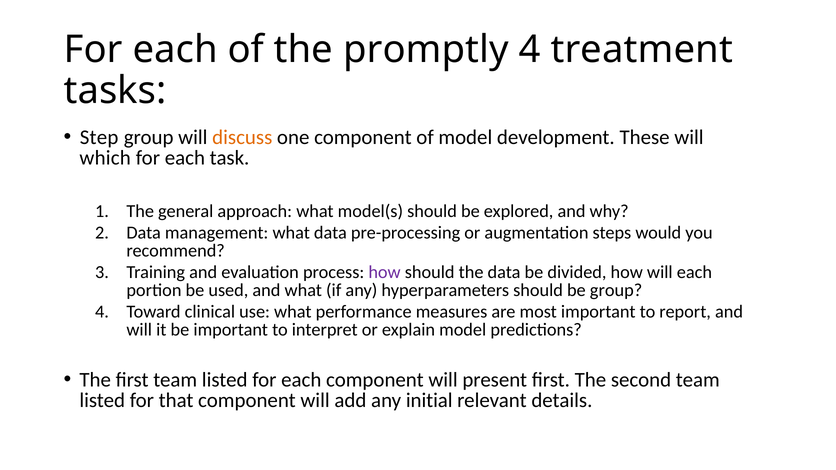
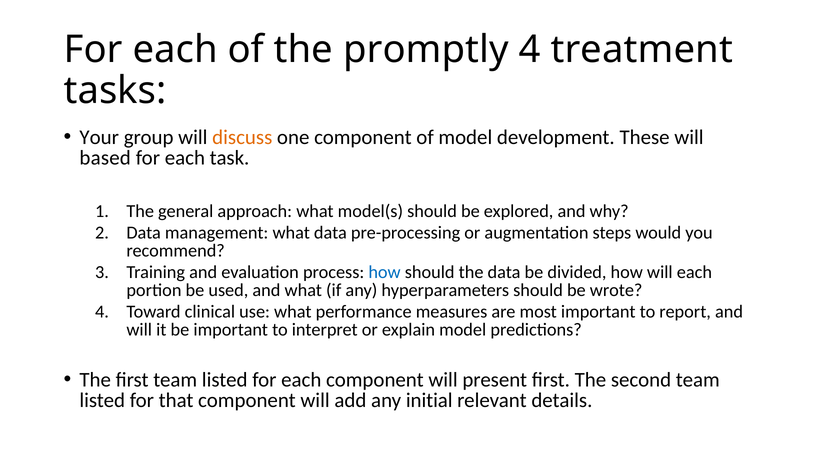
Step: Step -> Your (99, 138)
which: which -> based (105, 158)
how colour: purple -> blue (385, 273)
be group: group -> wrote (616, 290)
